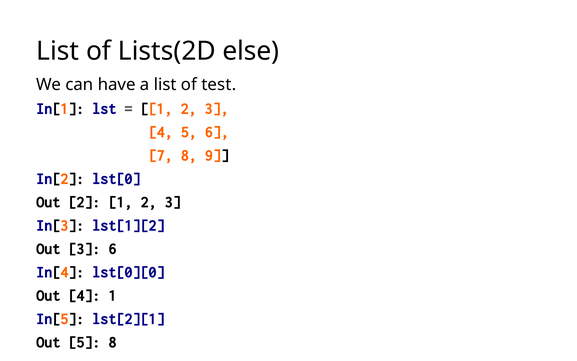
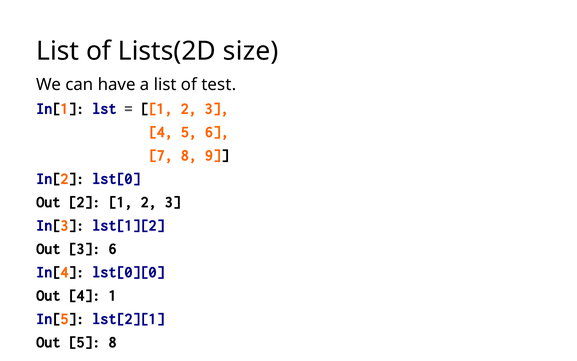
else: else -> size (251, 51)
